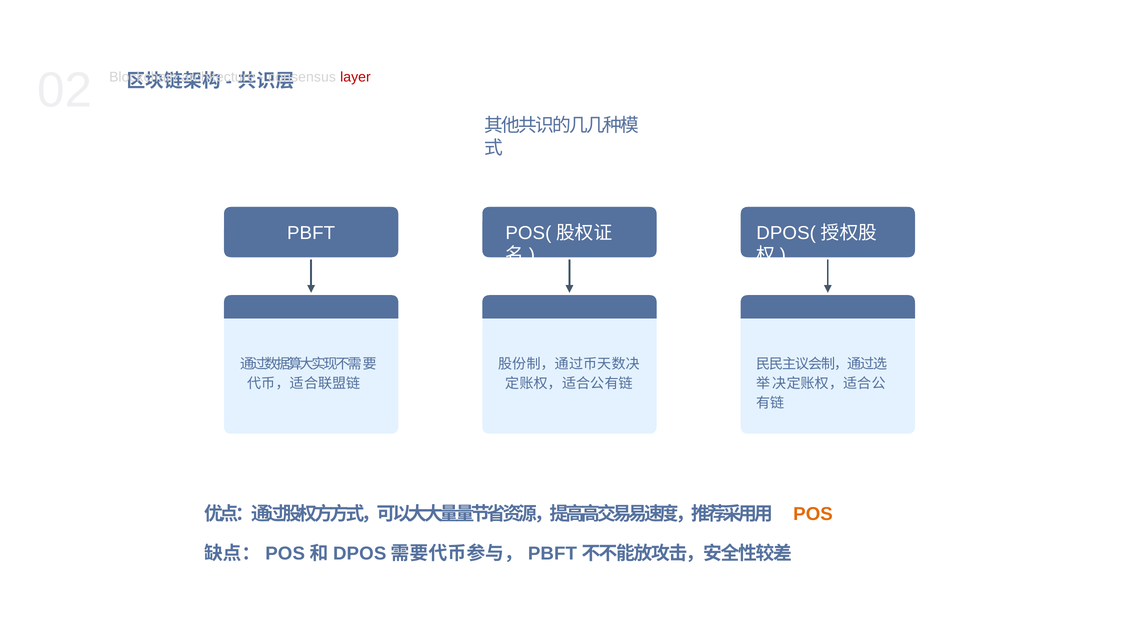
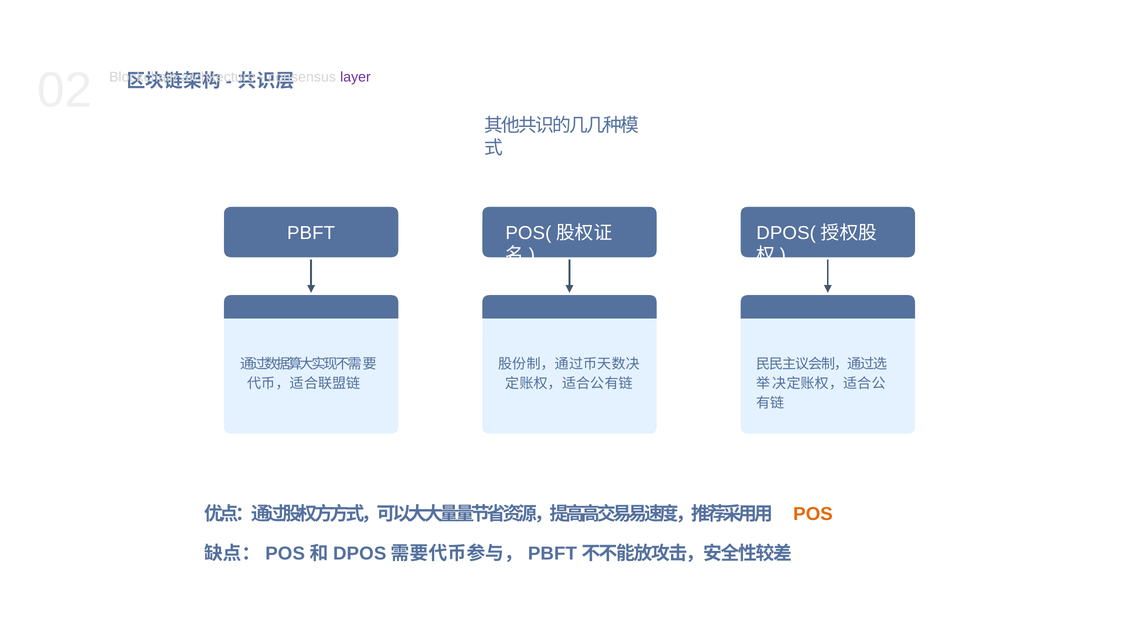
layer colour: red -> purple (355, 77)
